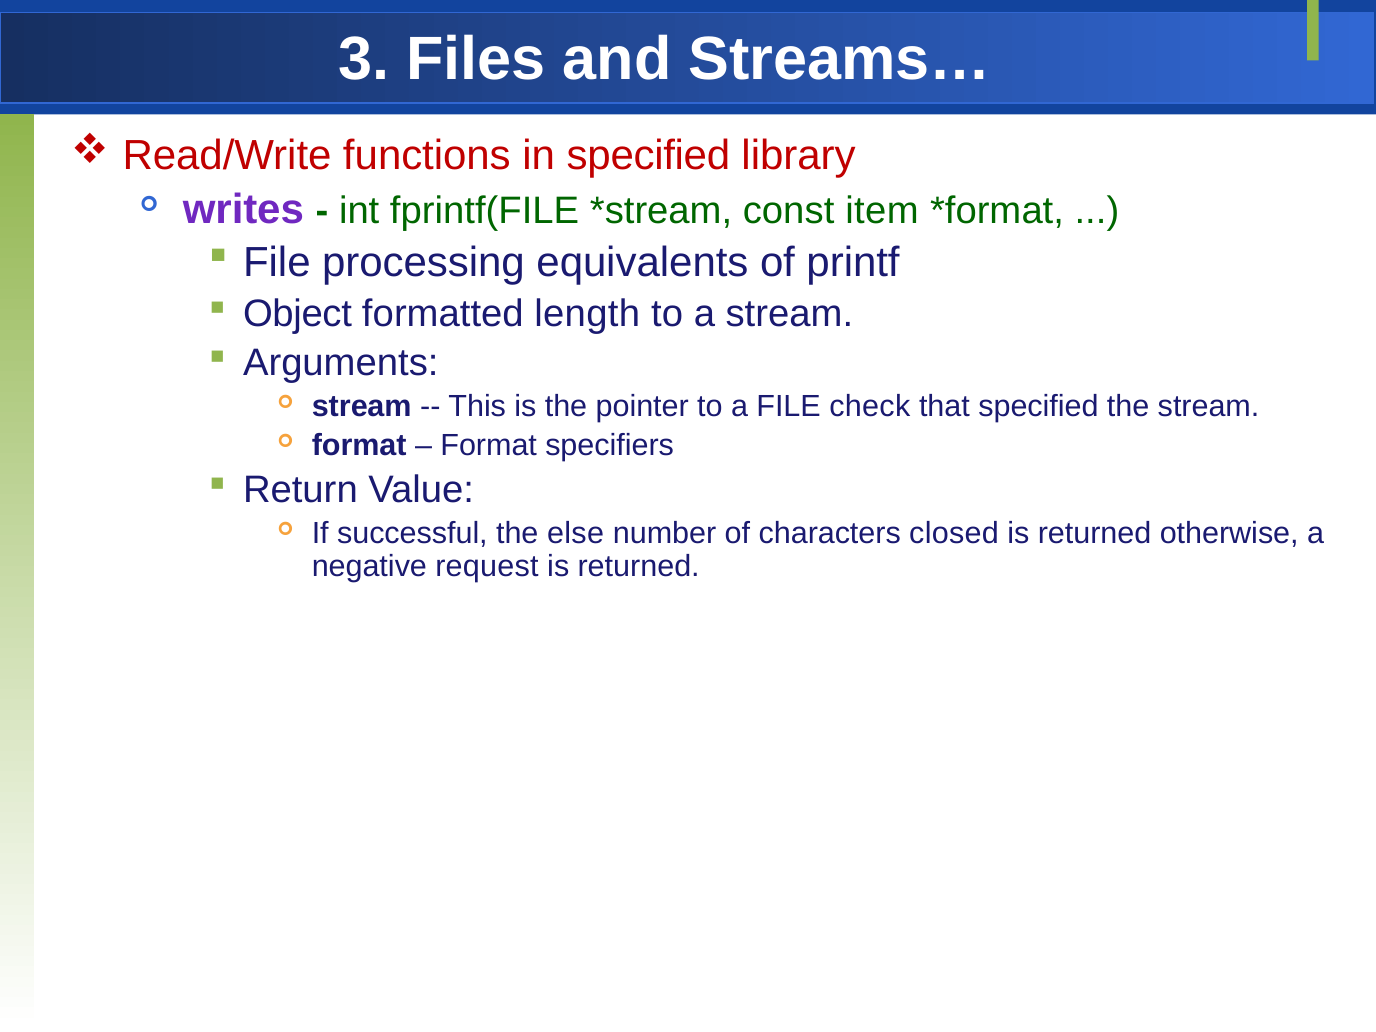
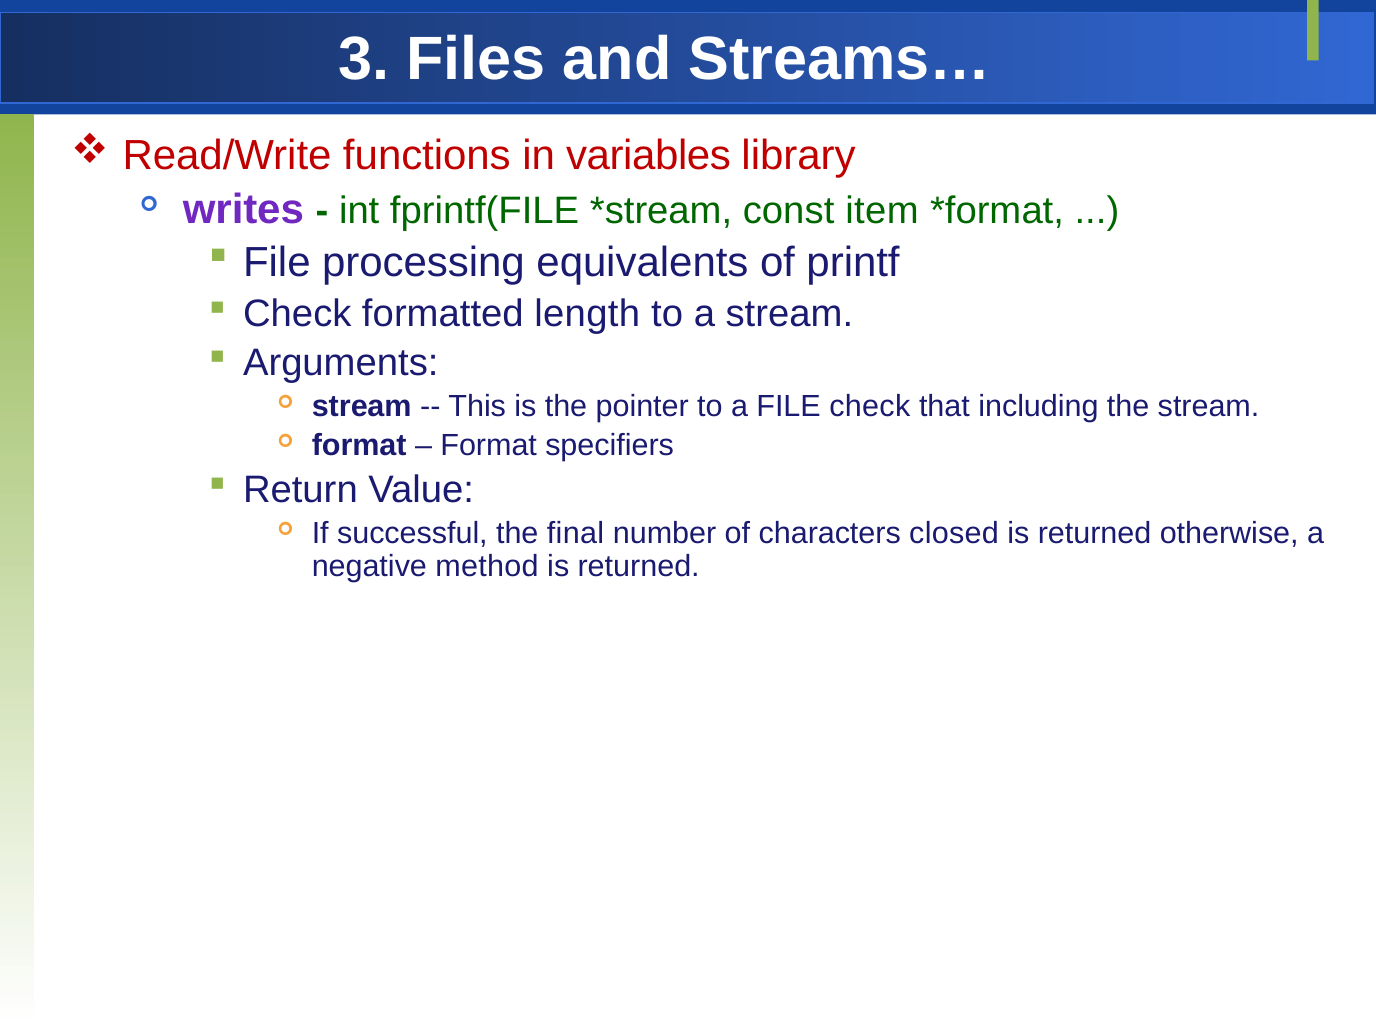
in specified: specified -> variables (648, 155)
Object: Object -> Check (297, 314)
that specified: specified -> including (1038, 406)
else: else -> final (576, 533)
request: request -> method (487, 566)
